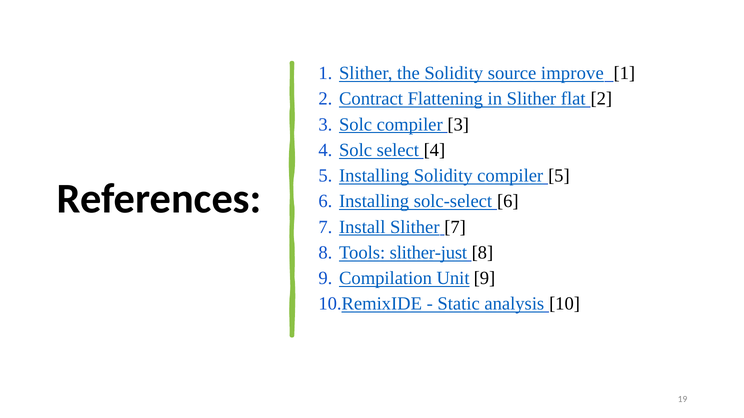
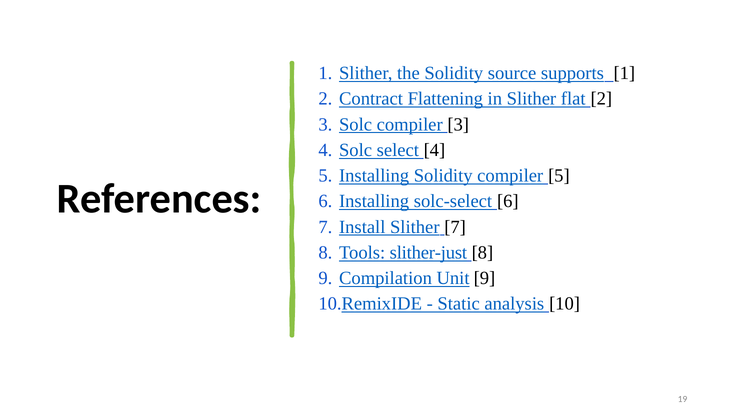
improve: improve -> supports (572, 73)
